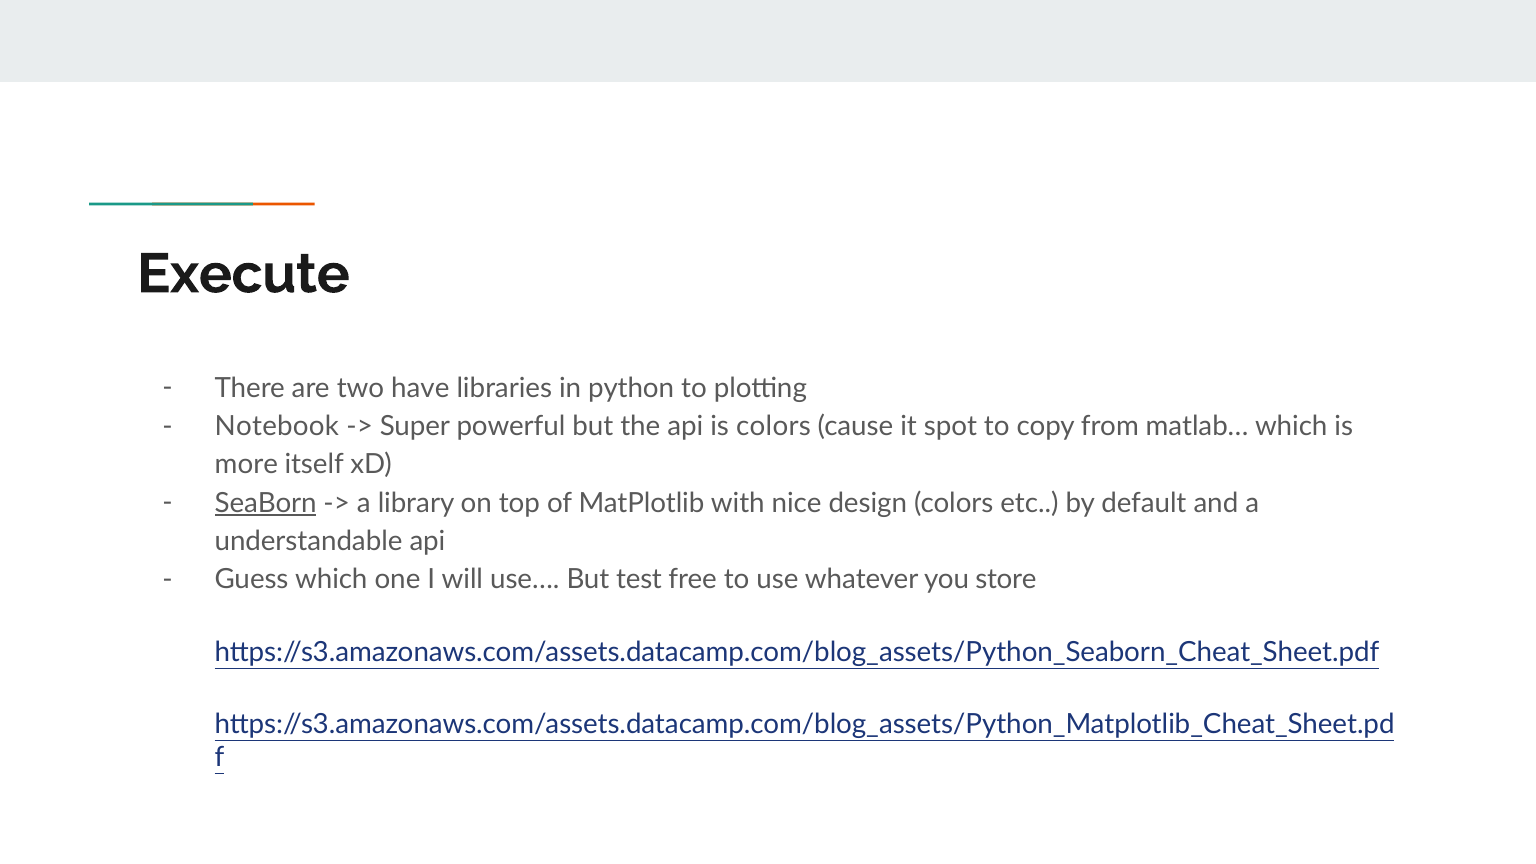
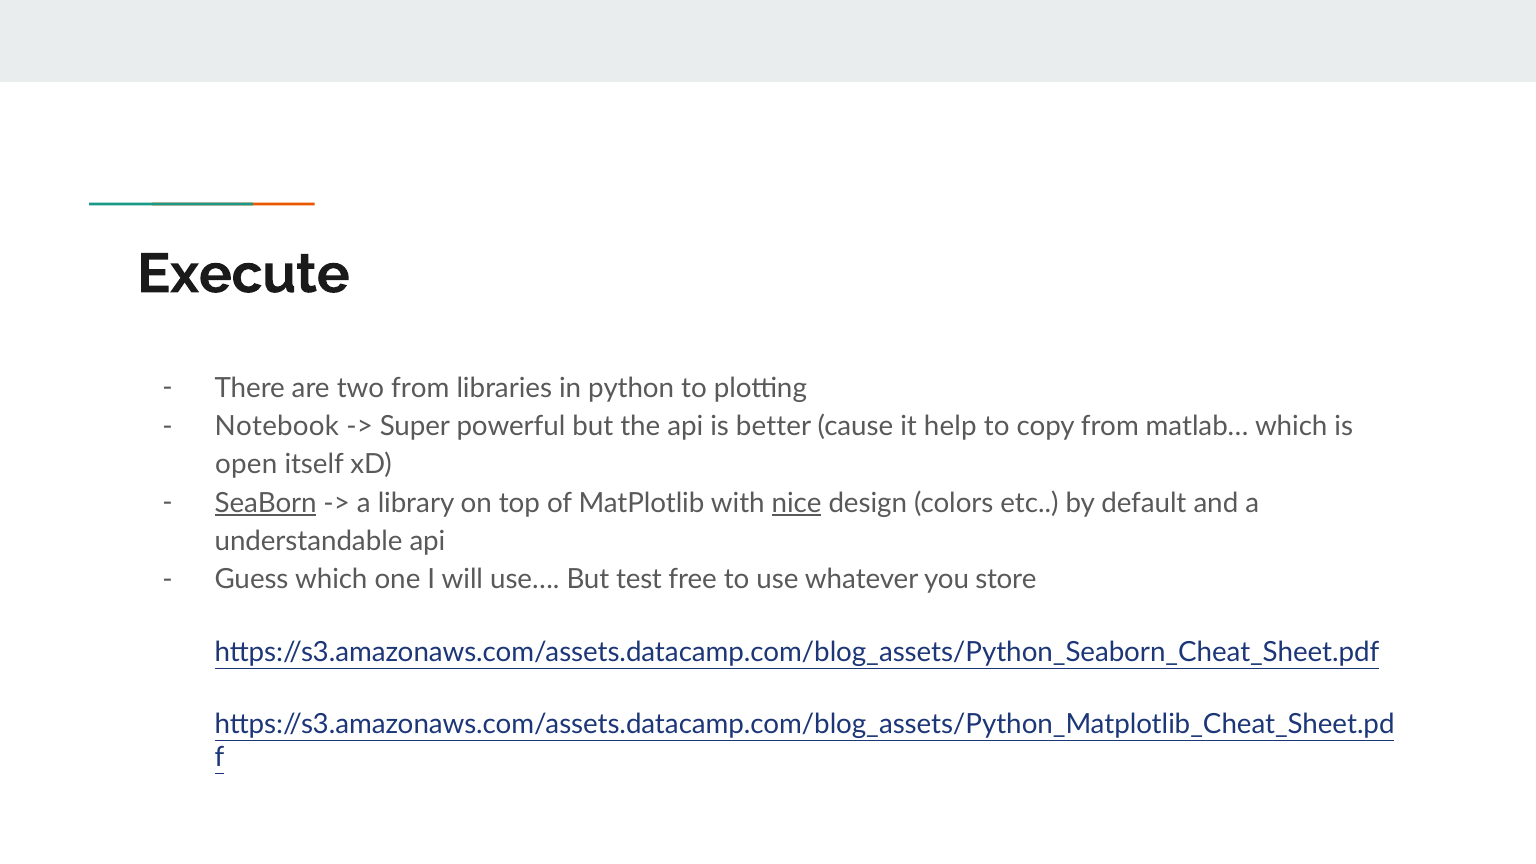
two have: have -> from (420, 388)
is colors: colors -> better (774, 426)
spot: spot -> help (950, 426)
more: more -> open (246, 465)
nice underline: none -> present (797, 503)
